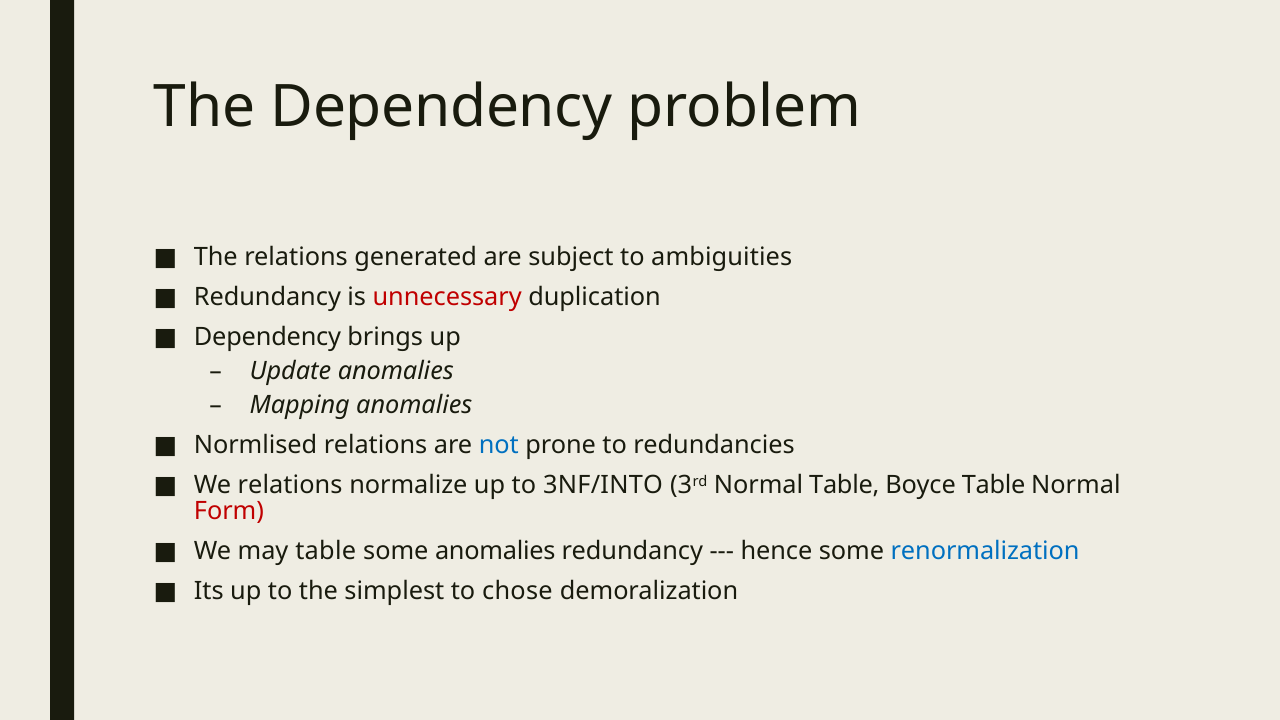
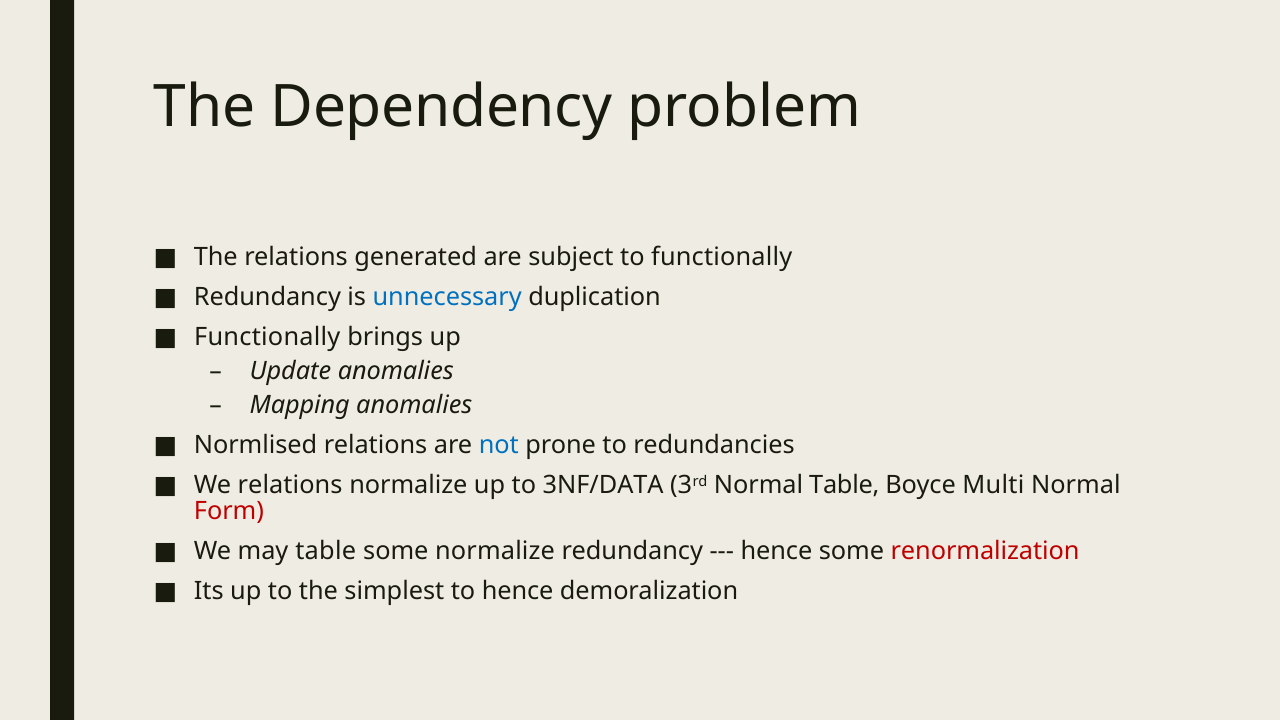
to ambiguities: ambiguities -> functionally (722, 257)
unnecessary colour: red -> blue (447, 297)
Dependency: Dependency -> Functionally (267, 337)
3NF/INTO: 3NF/INTO -> 3NF/DATA (603, 485)
Boyce Table: Table -> Multi (993, 485)
some anomalies: anomalies -> normalize (495, 551)
renormalization colour: blue -> red (985, 551)
to chose: chose -> hence (518, 591)
